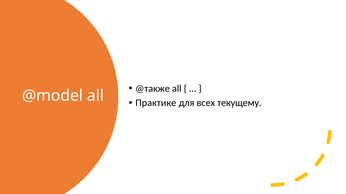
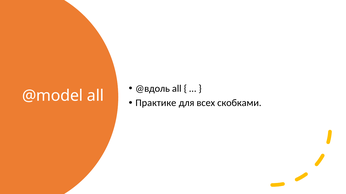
@также: @также -> @вдоль (153, 89)
текущему: текущему -> скобками (239, 103)
